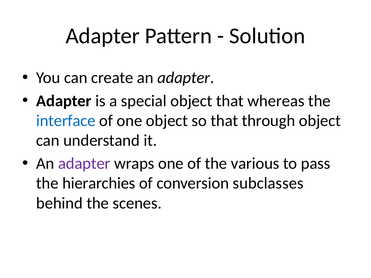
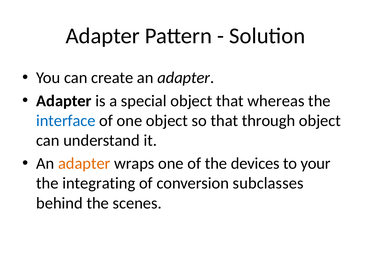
adapter colour: purple -> orange (84, 164)
various: various -> devices (255, 164)
pass: pass -> your (316, 164)
hierarchies: hierarchies -> integrating (99, 183)
